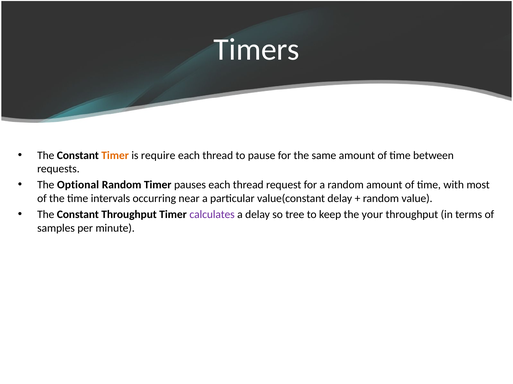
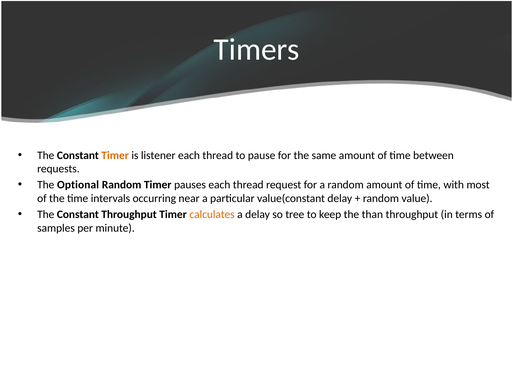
require: require -> listener (158, 156)
calculates colour: purple -> orange (212, 215)
your: your -> than (372, 215)
